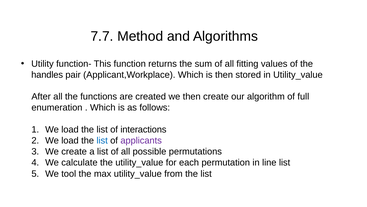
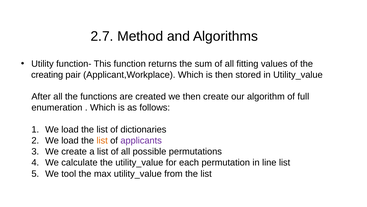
7.7: 7.7 -> 2.7 (102, 36)
handles: handles -> creating (47, 75)
interactions: interactions -> dictionaries (143, 129)
list colour: blue -> orange (102, 140)
